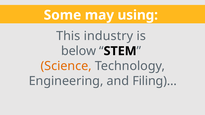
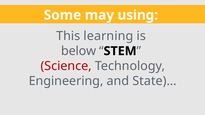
industry: industry -> learning (108, 36)
Science colour: orange -> red (66, 66)
Filing)…: Filing)… -> State)… (154, 81)
